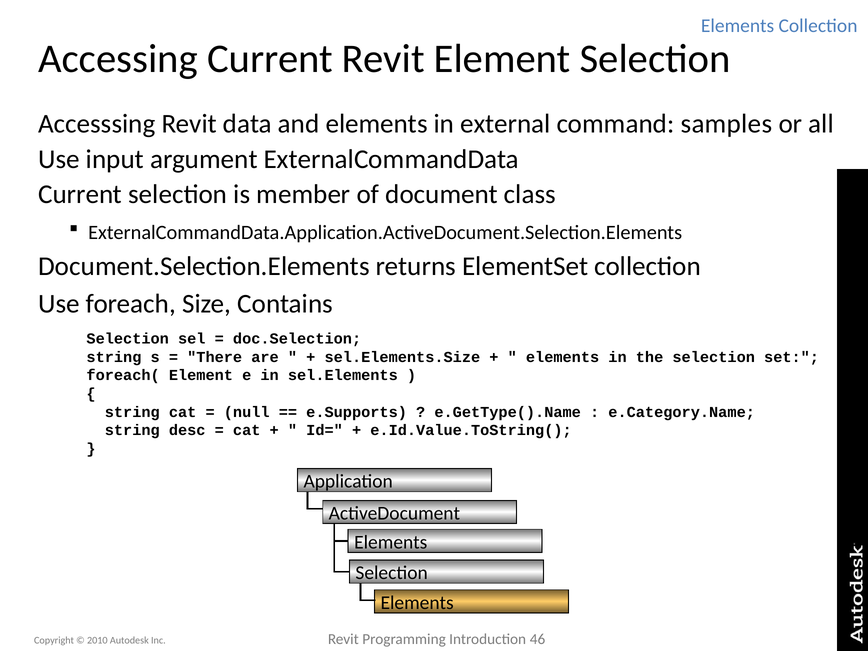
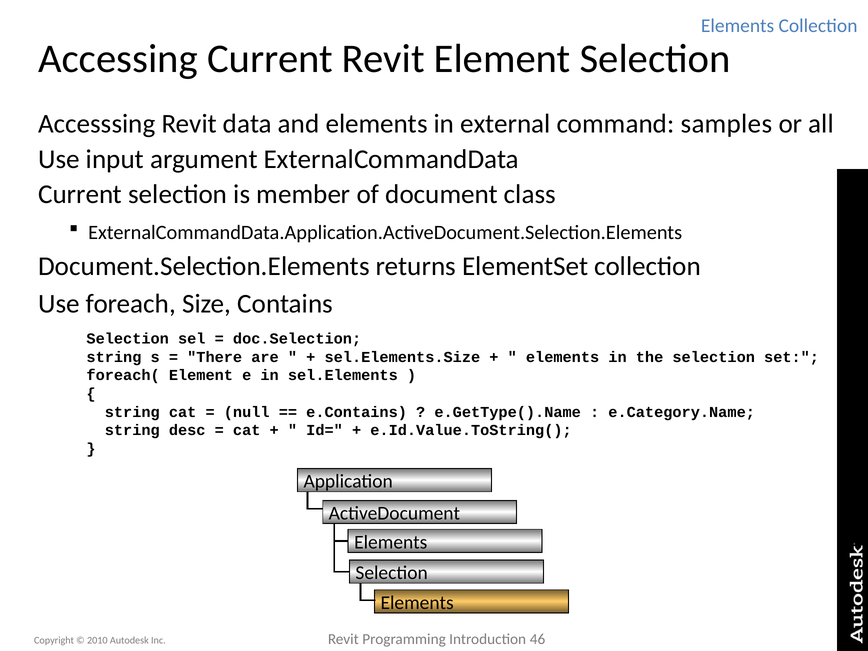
e.Supports: e.Supports -> e.Contains (357, 412)
